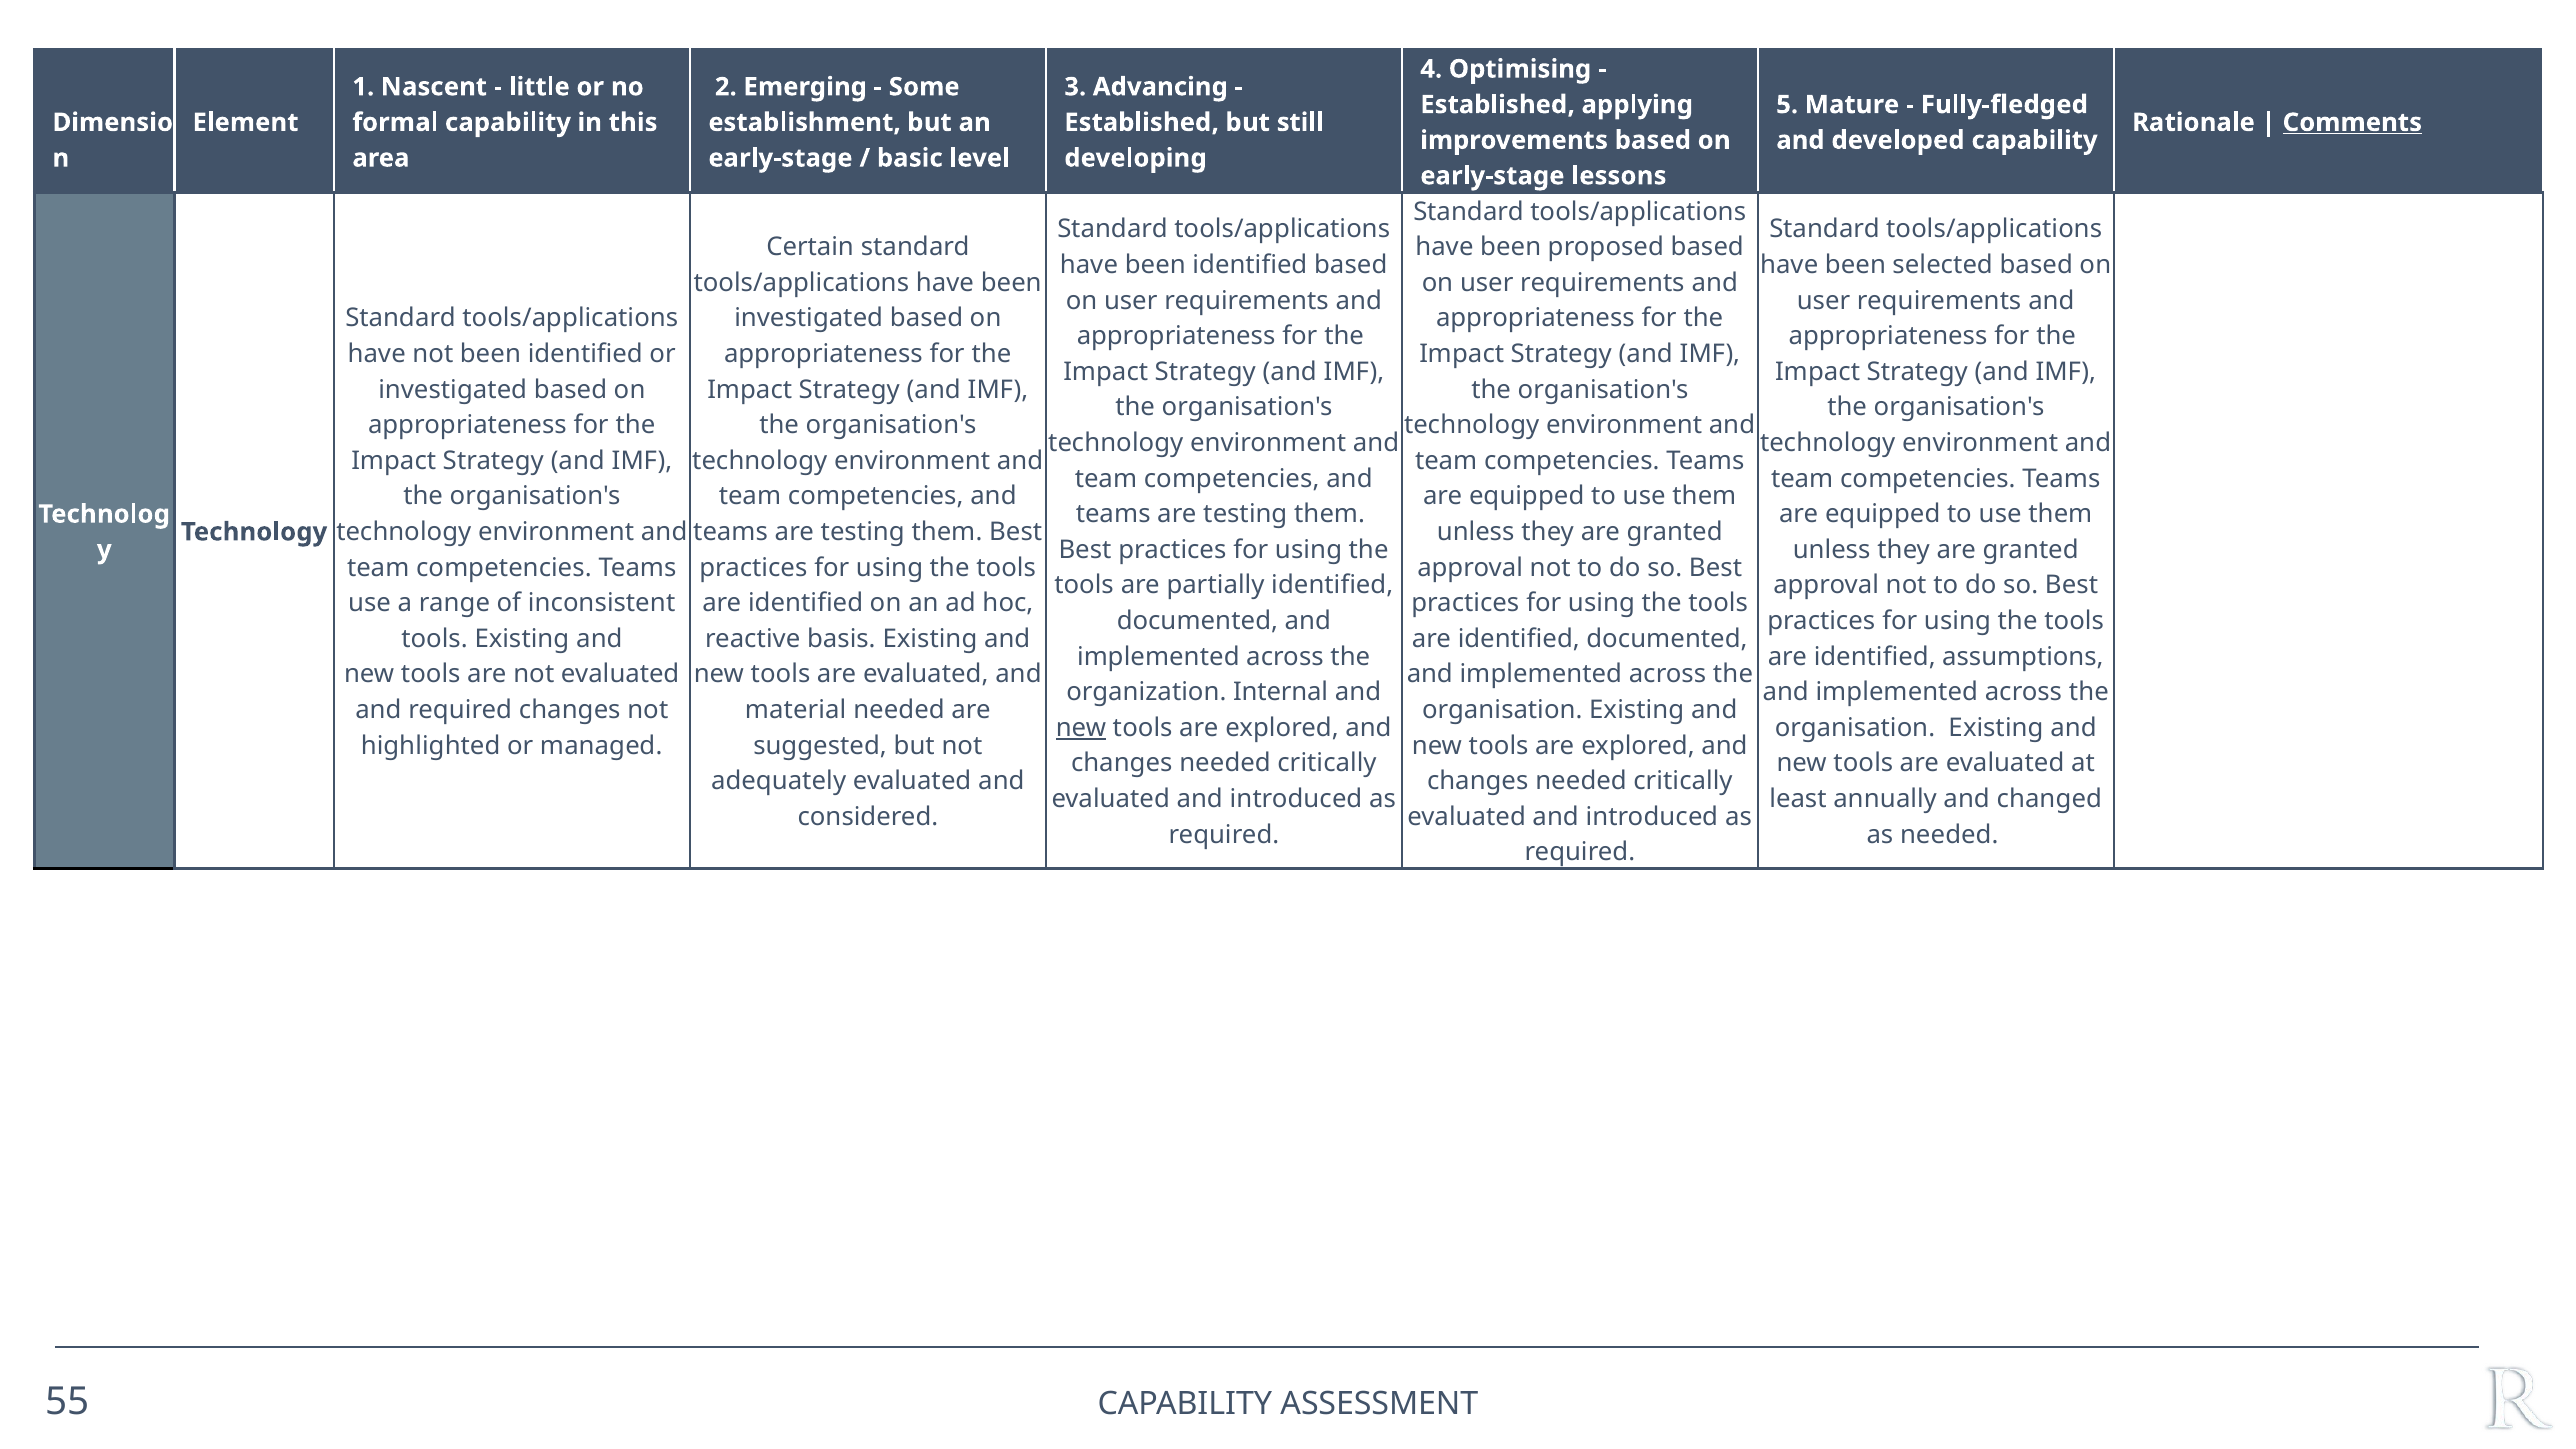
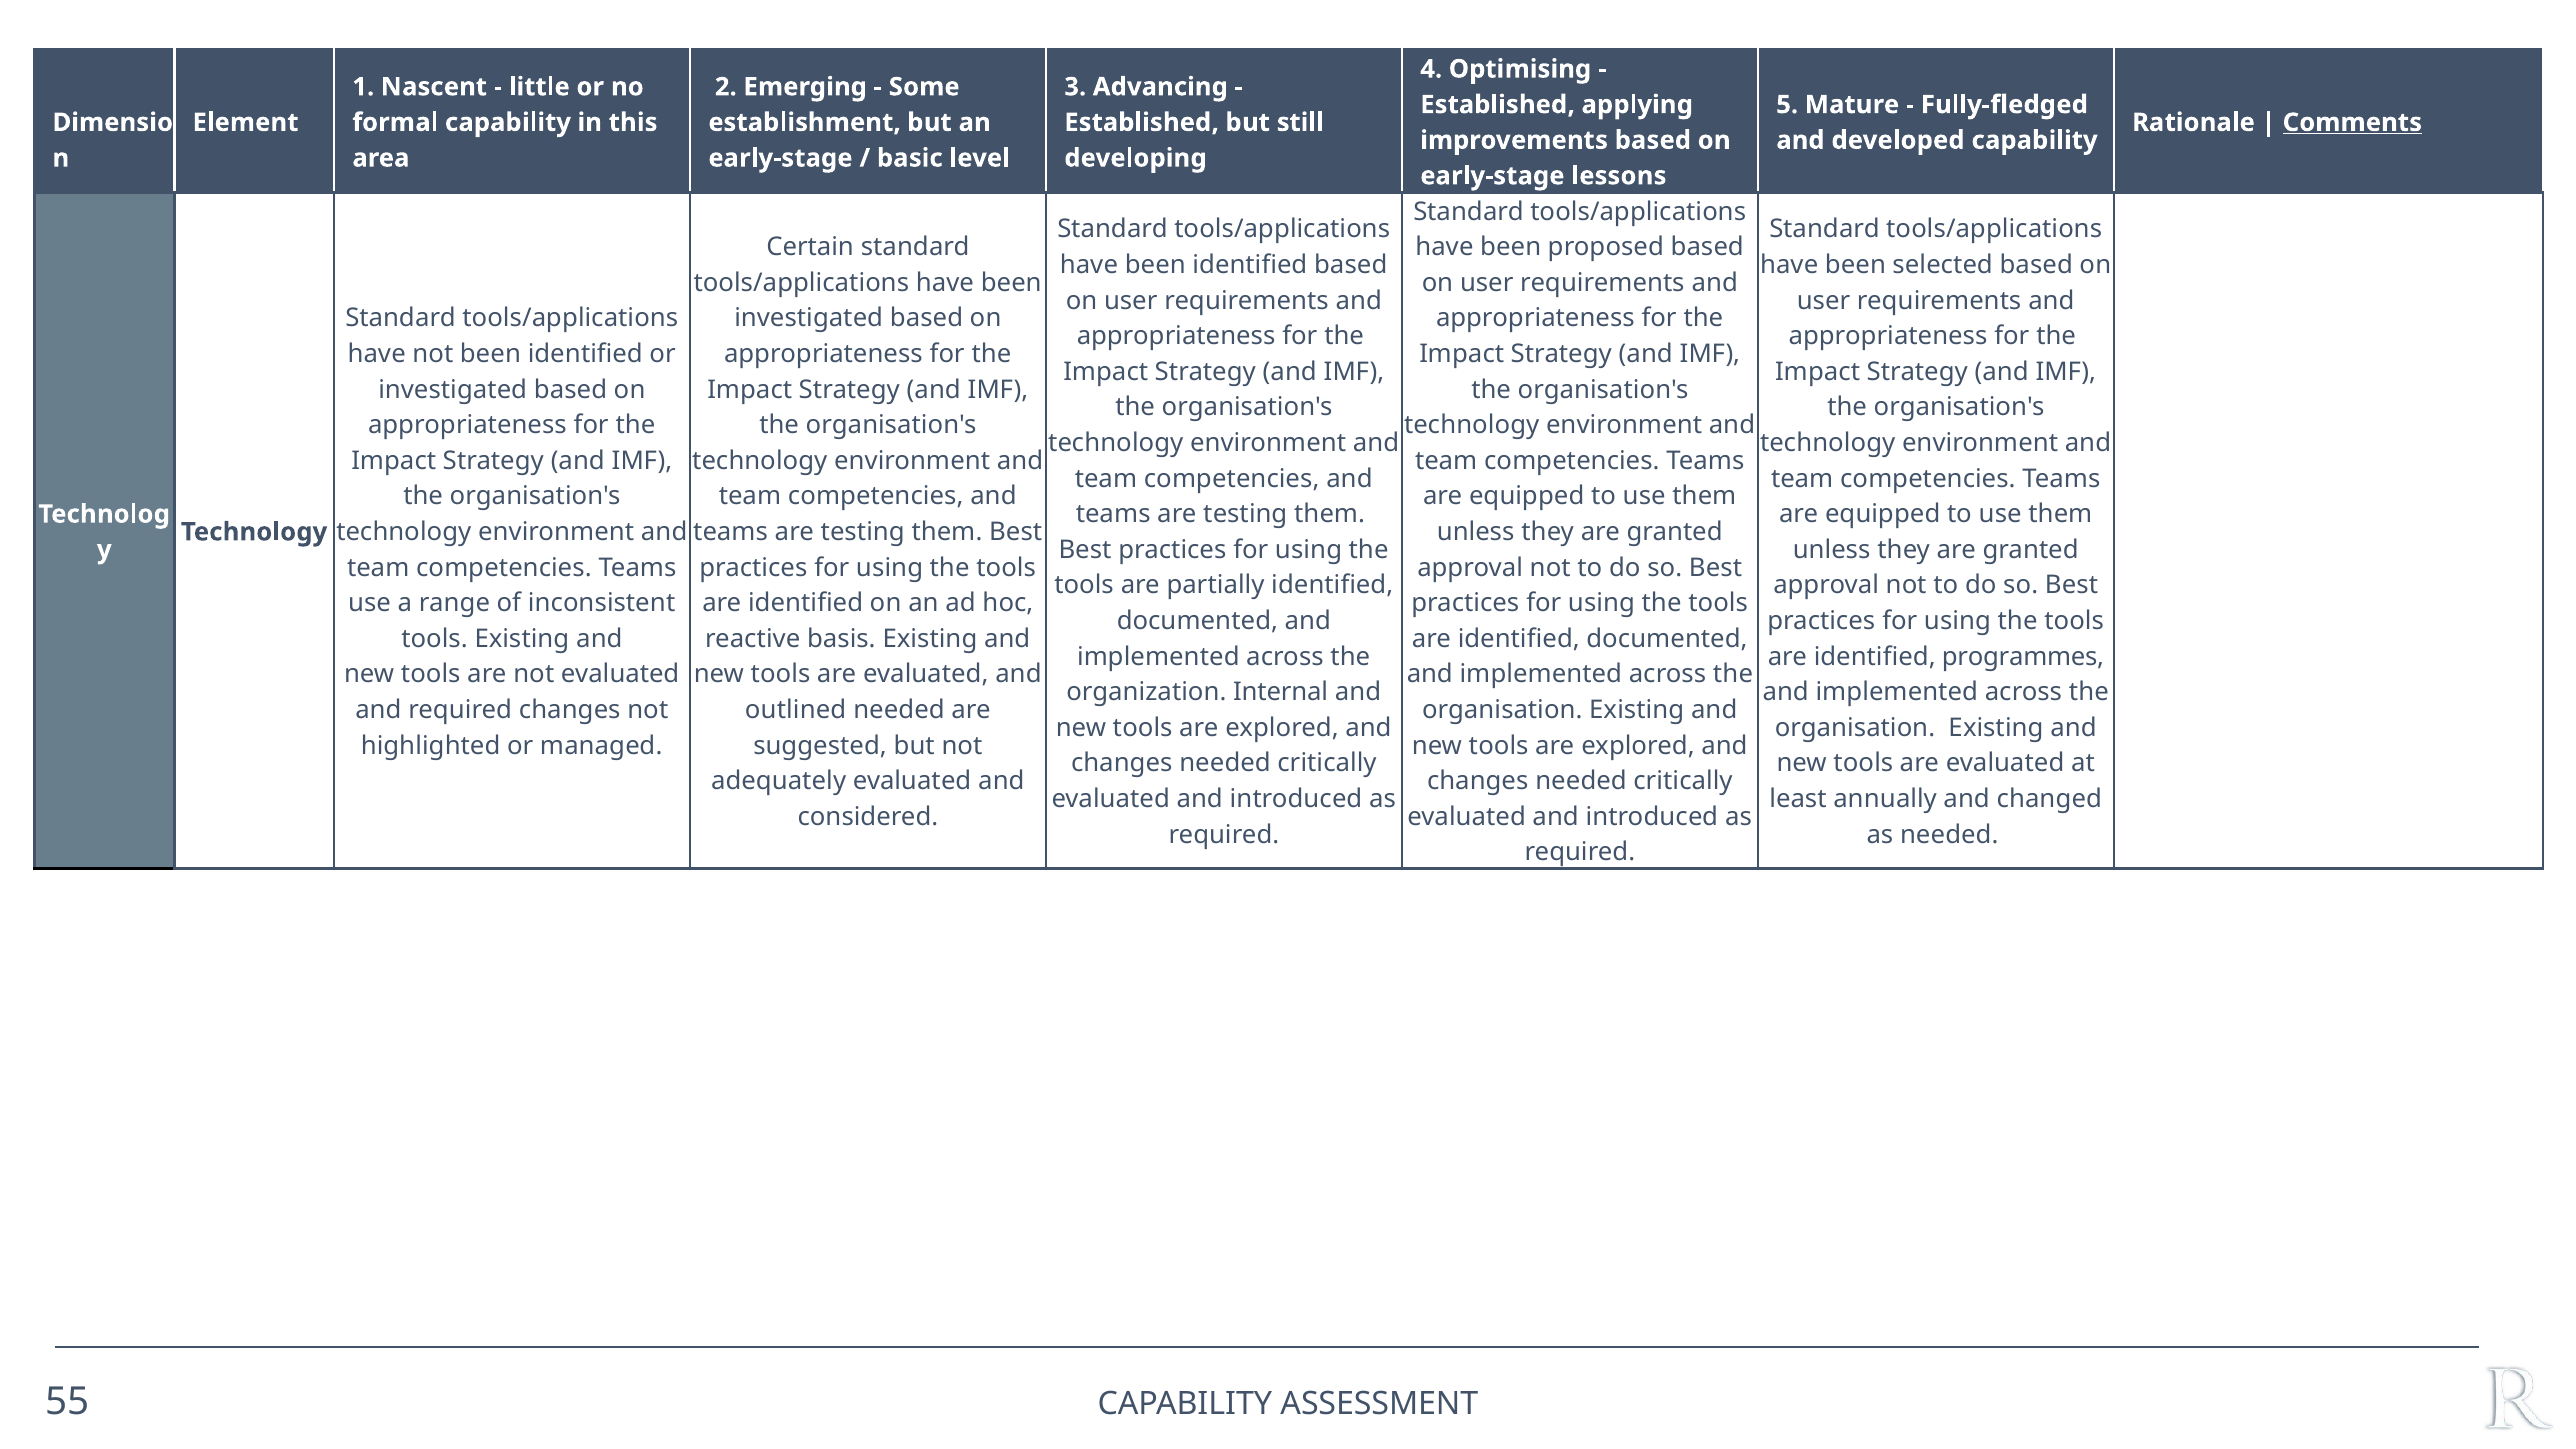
assumptions: assumptions -> programmes (2023, 657)
material: material -> outlined (796, 710)
new underline: present -> none (1081, 728)
